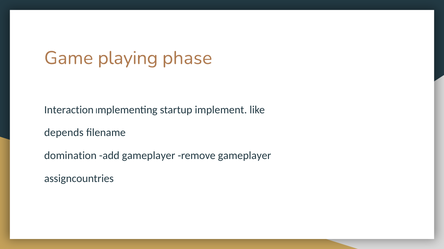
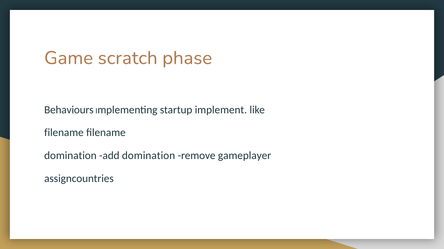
playing: playing -> scratch (128, 58)
Interaction: Interaction -> Behaviours (69, 110)
depends: depends -> filename (64, 133)
add gameplayer: gameplayer -> domination (149, 156)
